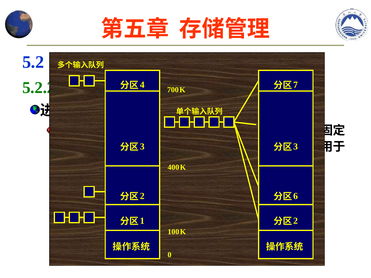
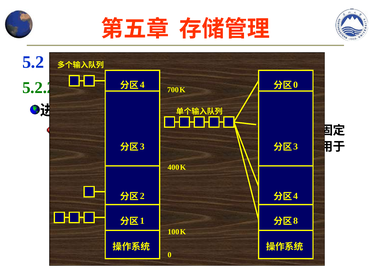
7: 7 -> 0 (296, 85)
6: 6 -> 4 (296, 196)
2: 2 -> 8 (296, 221)
